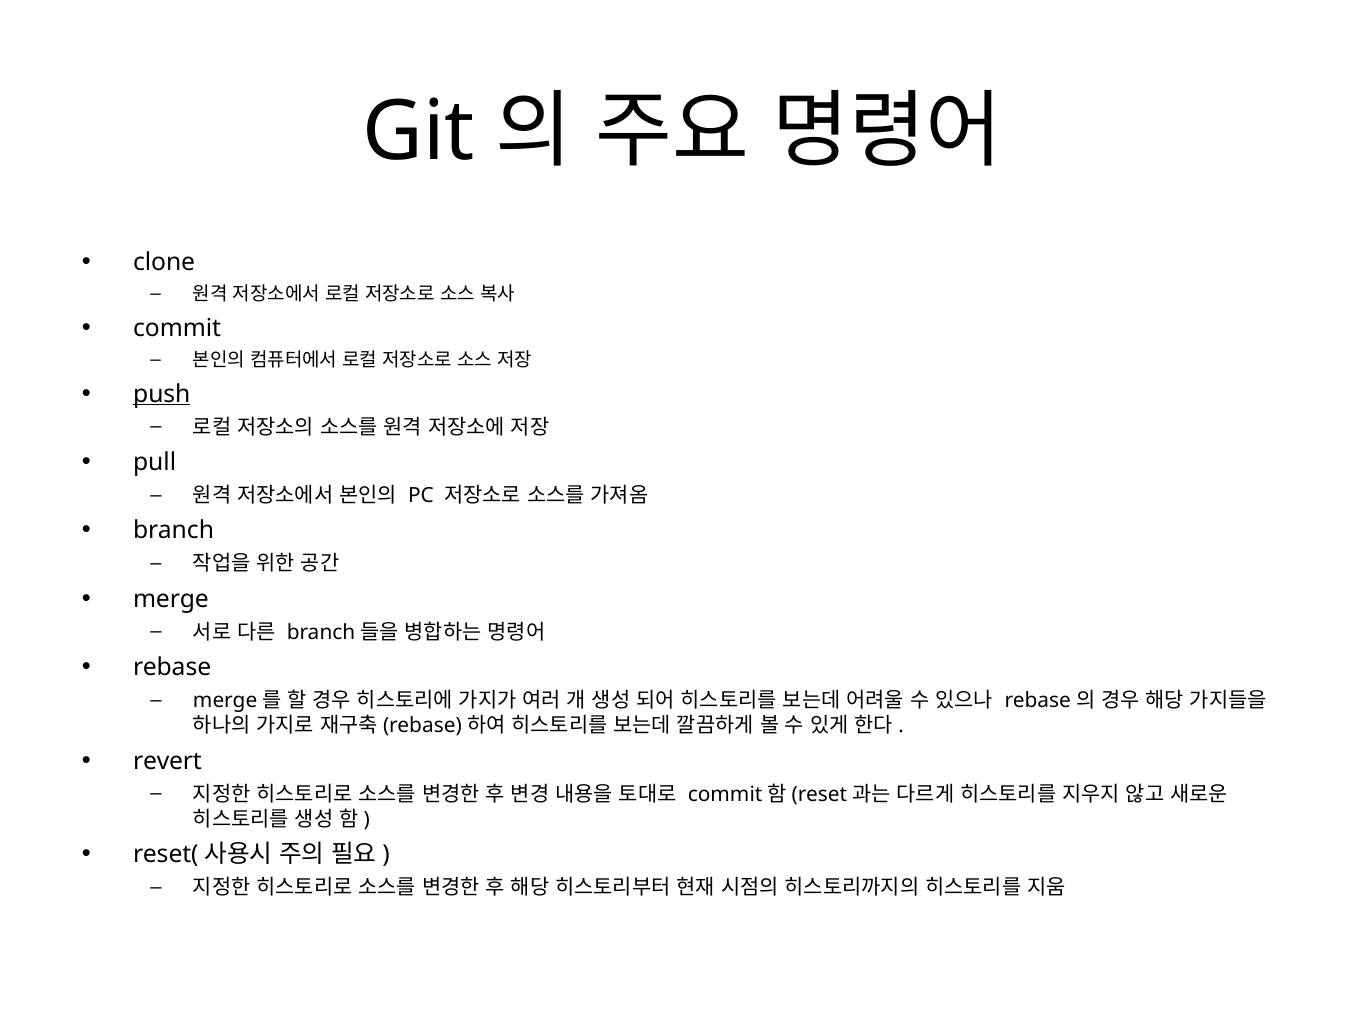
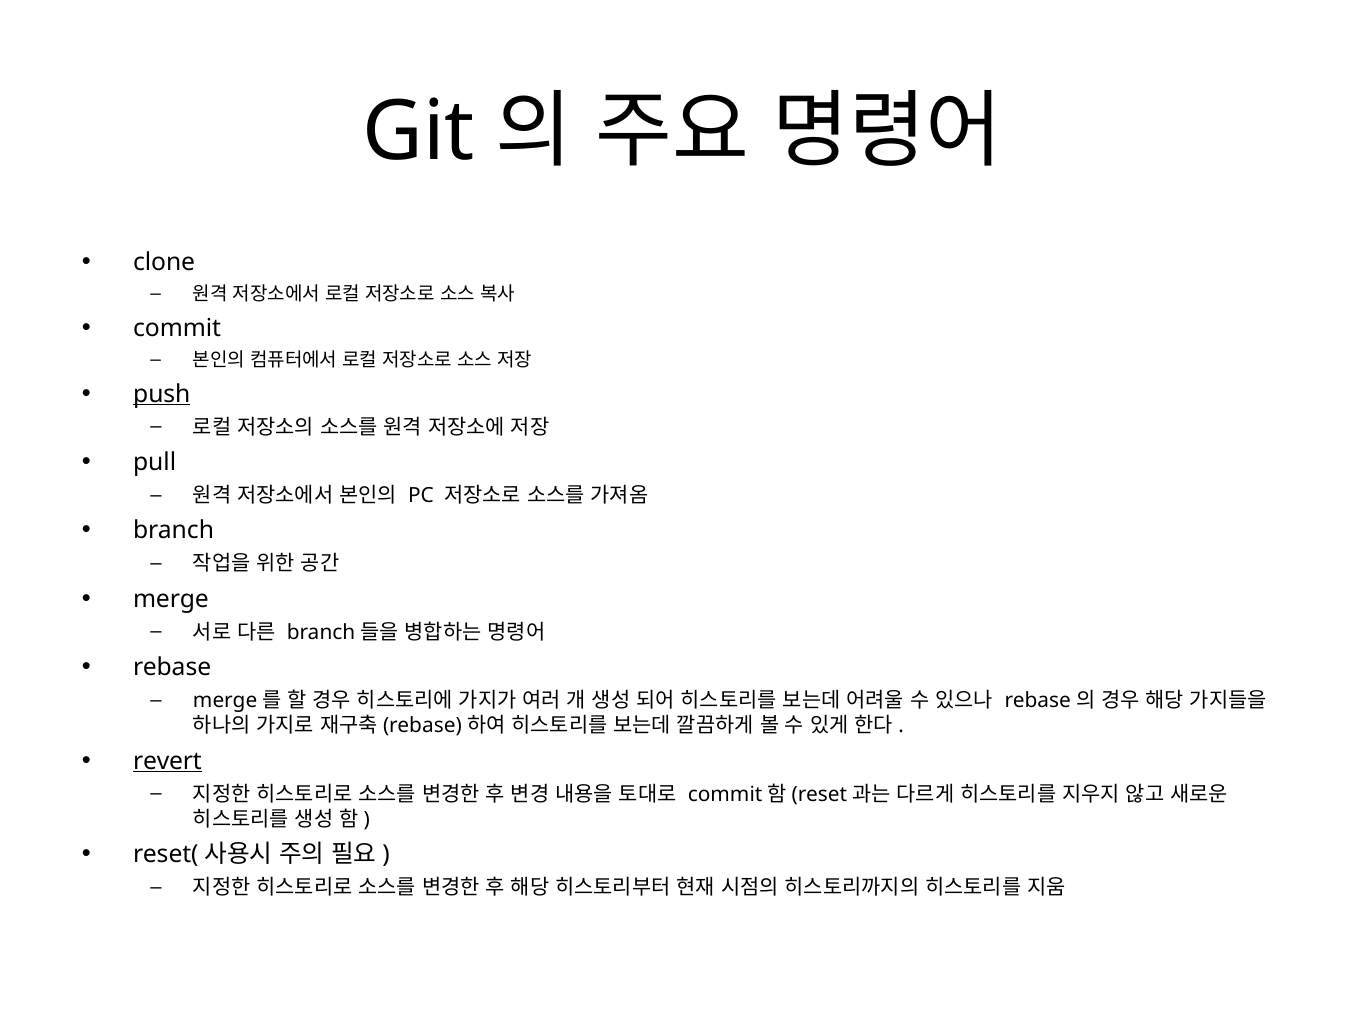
revert underline: none -> present (167, 761)
